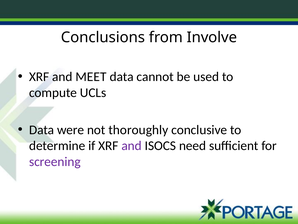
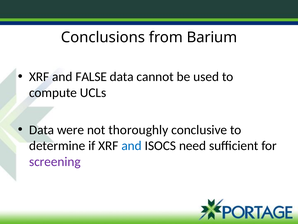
Involve: Involve -> Barium (212, 37)
MEET: MEET -> FALSE (91, 77)
and colour: purple -> blue (132, 145)
